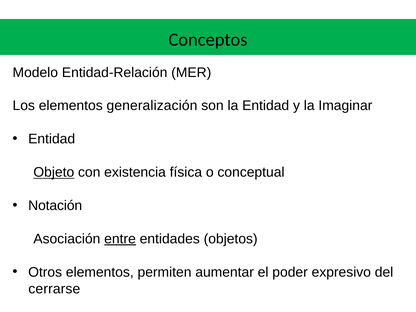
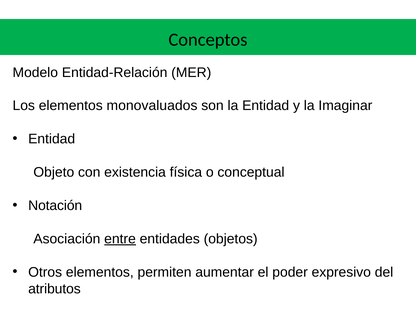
generalización: generalización -> monovaluados (152, 106)
Objeto underline: present -> none (54, 172)
cerrarse: cerrarse -> atributos (54, 289)
